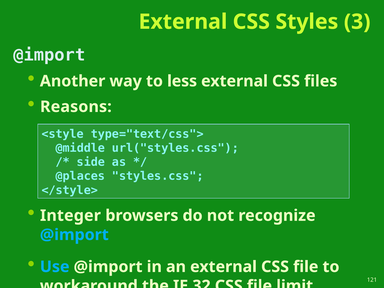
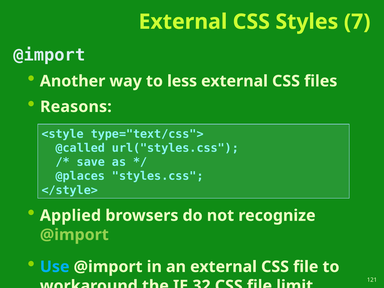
3: 3 -> 7 (357, 22)
@middle: @middle -> @called (80, 148)
side: side -> save (91, 162)
Integer: Integer -> Applied (70, 216)
@import colour: light blue -> light green (74, 235)
